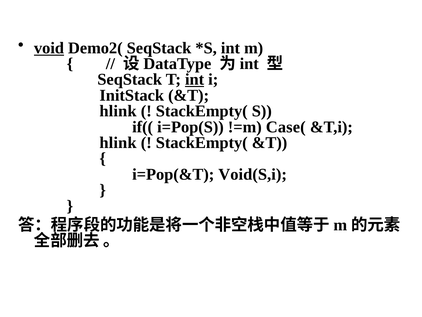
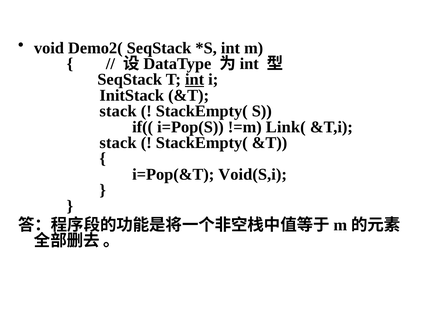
void underline: present -> none (49, 48)
hlink: hlink -> stack (118, 111)
Case(: Case( -> Link( (286, 127)
hlink: hlink -> stack (118, 143)
